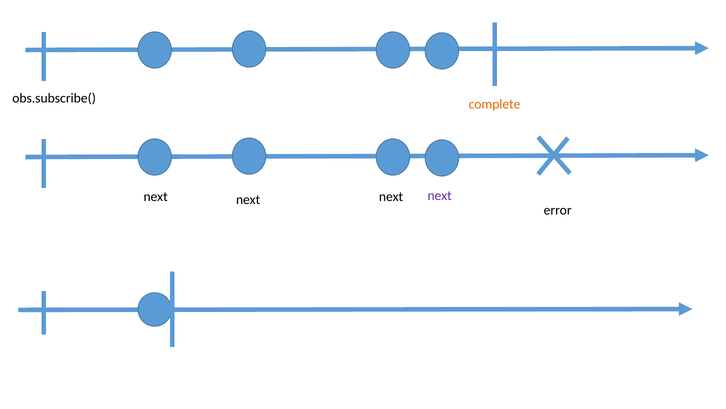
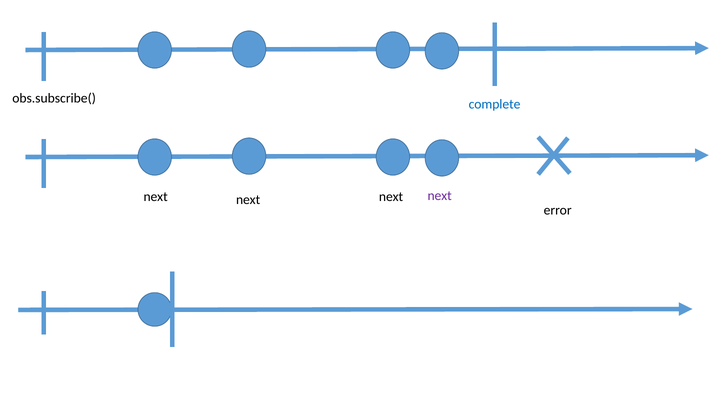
complete colour: orange -> blue (495, 104)
